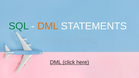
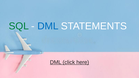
DML colour: orange -> blue (48, 26)
